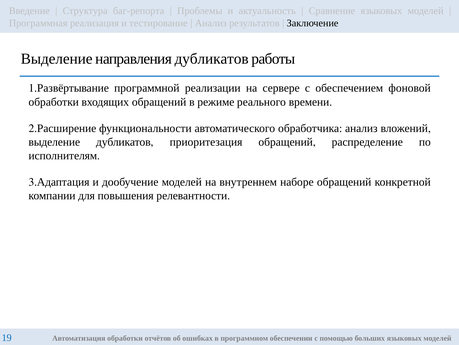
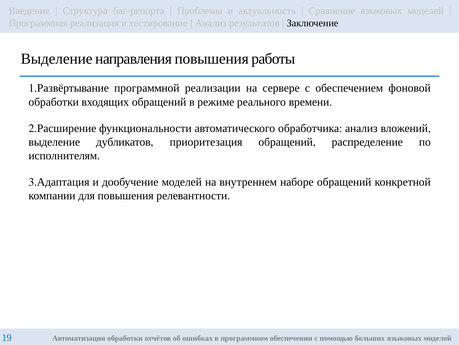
направления дубликатов: дубликатов -> повышения (212, 59)
